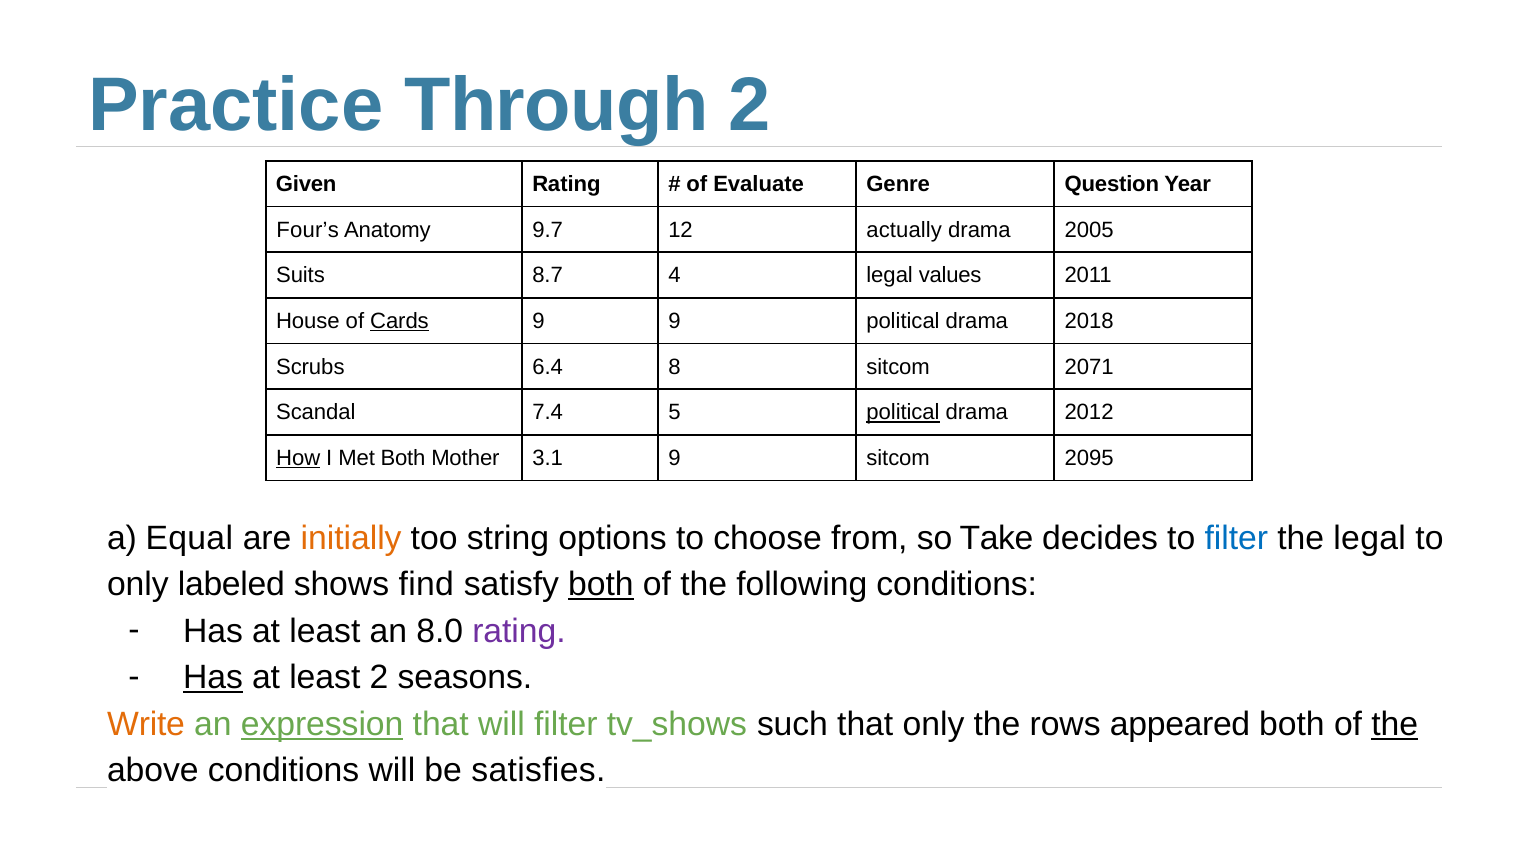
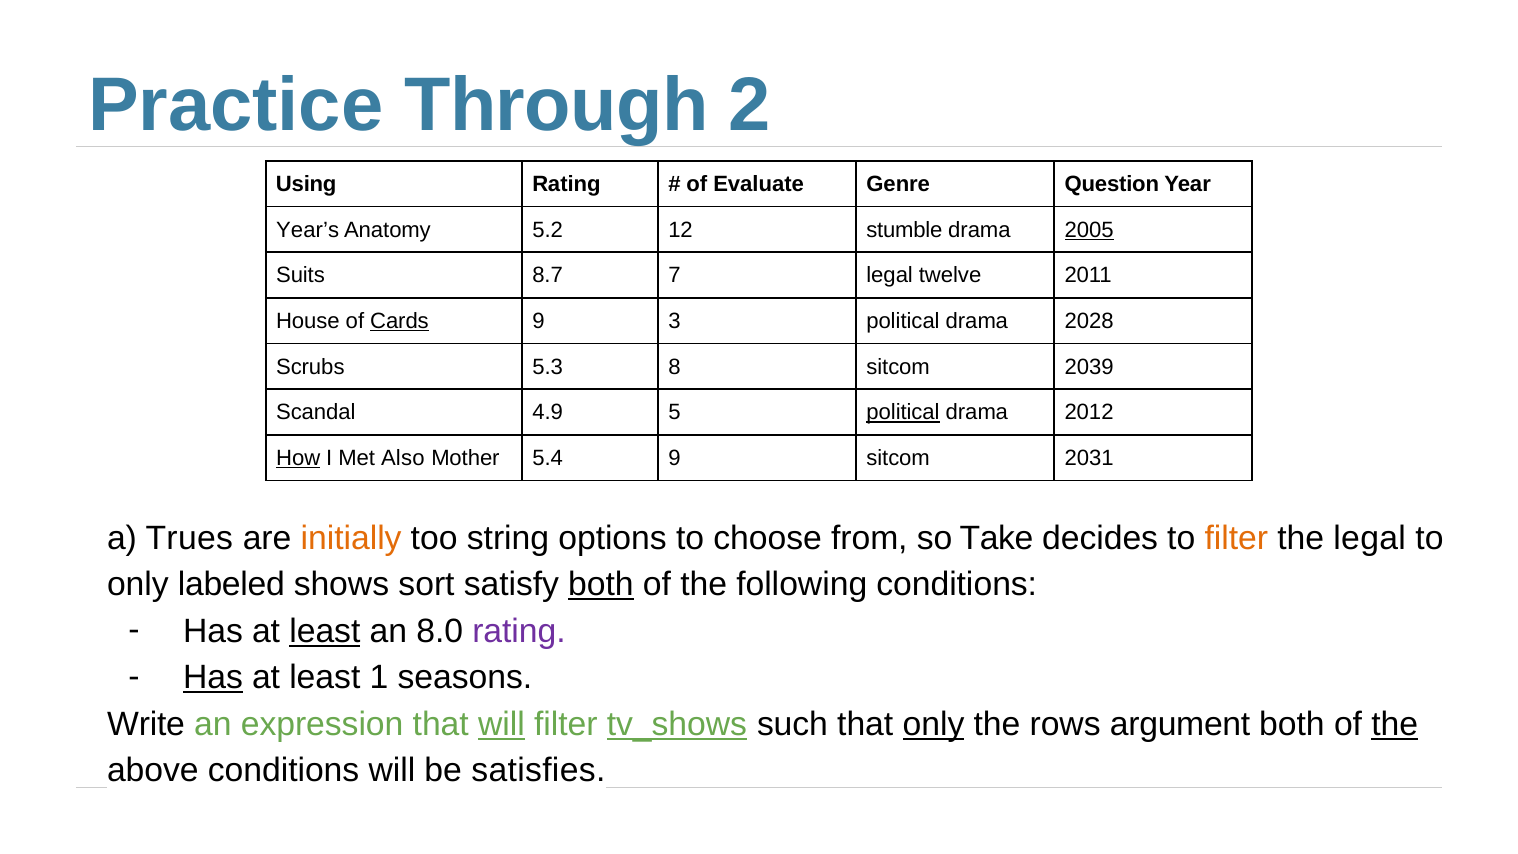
Given: Given -> Using (306, 184)
Four’s: Four’s -> Year’s (308, 230)
9.7: 9.7 -> 5.2 (548, 230)
actually: actually -> stumble (904, 230)
2005 underline: none -> present (1089, 230)
4: 4 -> 7 (674, 275)
values: values -> twelve (950, 275)
9 9: 9 -> 3 (674, 321)
2018: 2018 -> 2028 (1089, 321)
6.4: 6.4 -> 5.3 (548, 367)
2071: 2071 -> 2039 (1089, 367)
7.4: 7.4 -> 4.9 (548, 412)
Met Both: Both -> Also (403, 458)
3.1: 3.1 -> 5.4 (548, 458)
2095: 2095 -> 2031 (1089, 458)
Equal: Equal -> Trues (189, 538)
filter colour: blue -> orange (1236, 538)
find: find -> sort (426, 585)
least underline: none -> present (325, 631)
least 2: 2 -> 1 (379, 678)
Write colour: orange -> black (146, 724)
expression underline: present -> none (322, 724)
will underline: none -> present (501, 724)
tv_shows underline: none -> present (677, 724)
only underline: none -> present (933, 724)
appeared: appeared -> argument (1180, 724)
